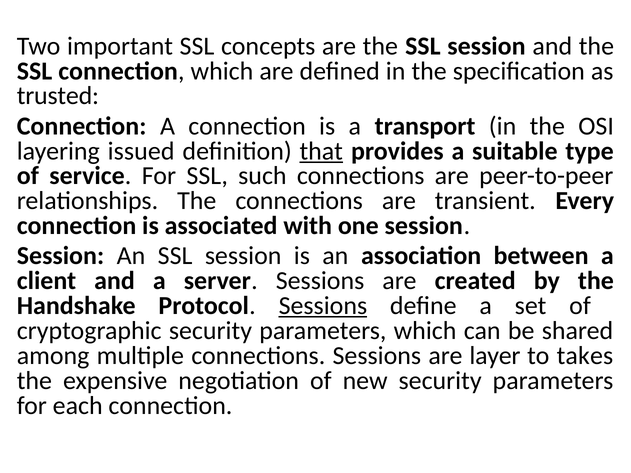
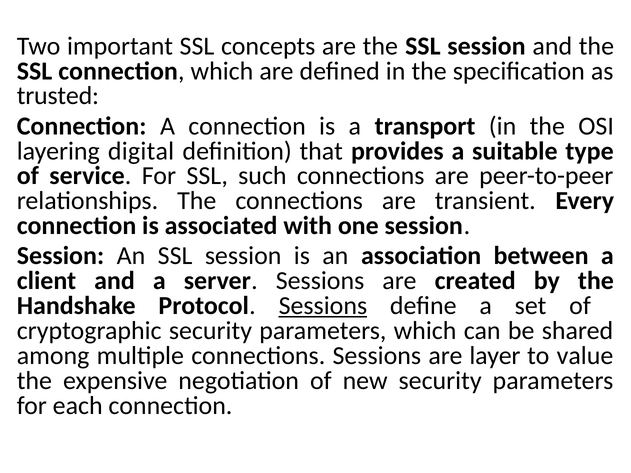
issued: issued -> digital (141, 151)
that underline: present -> none (321, 151)
takes: takes -> value (585, 356)
